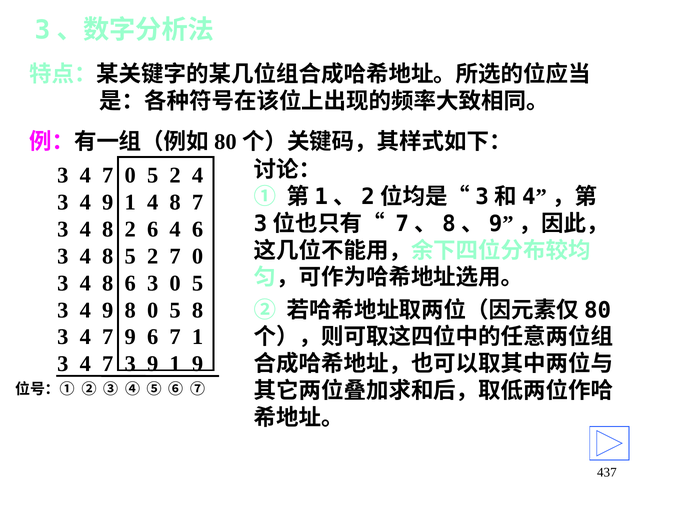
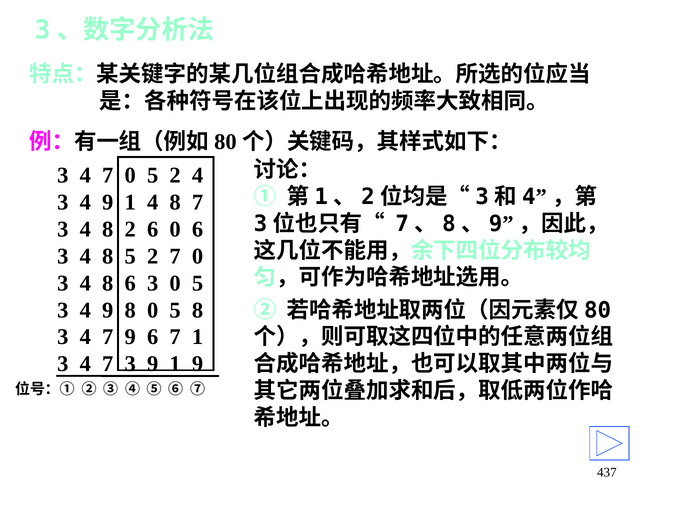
6 4: 4 -> 0 (175, 230)
